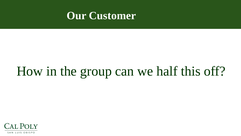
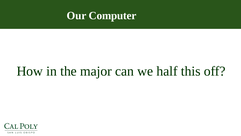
Customer: Customer -> Computer (113, 16)
group: group -> major (96, 71)
